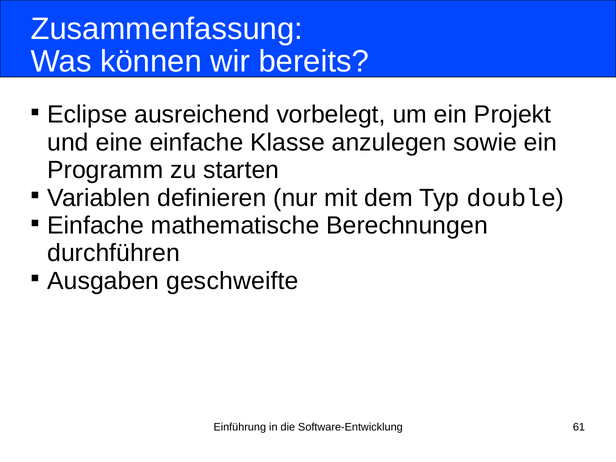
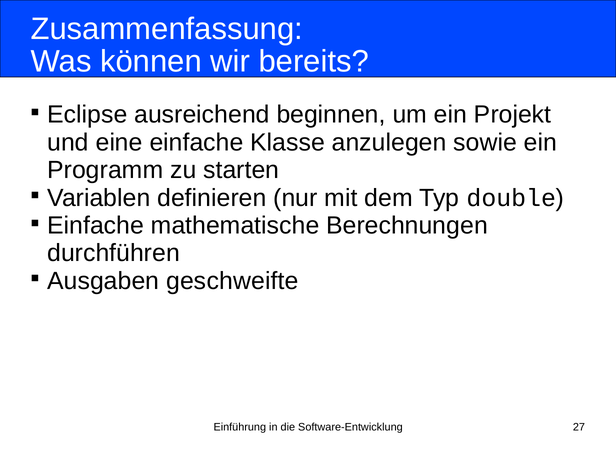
vorbelegt: vorbelegt -> beginnen (331, 115)
61: 61 -> 27 (579, 427)
